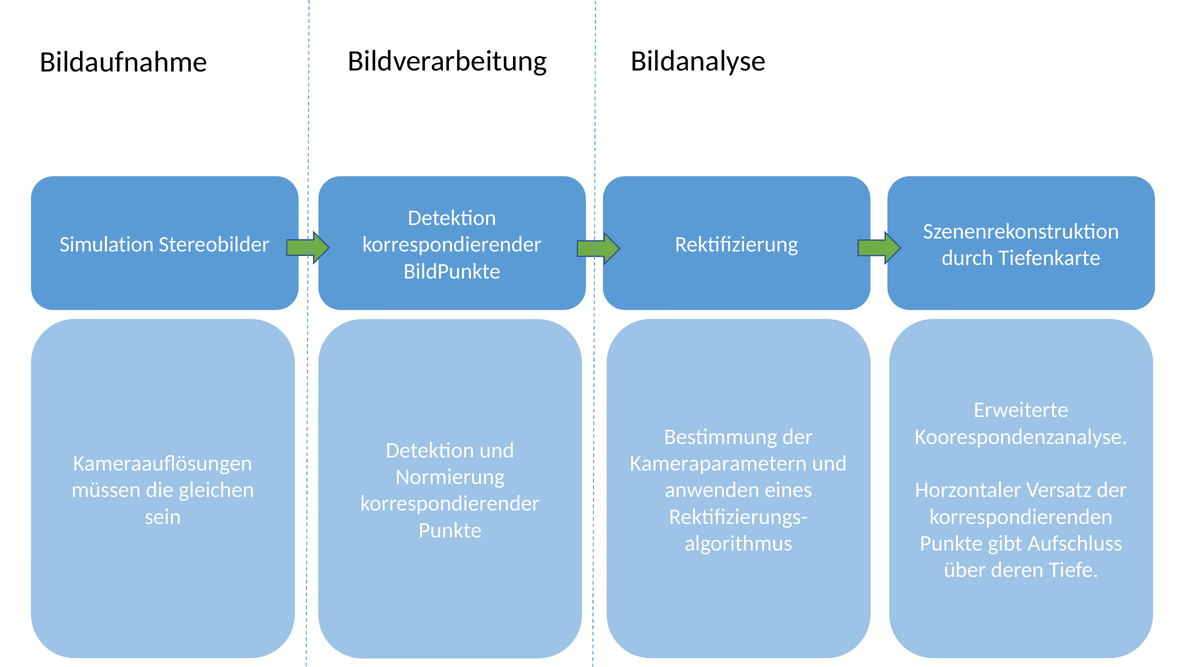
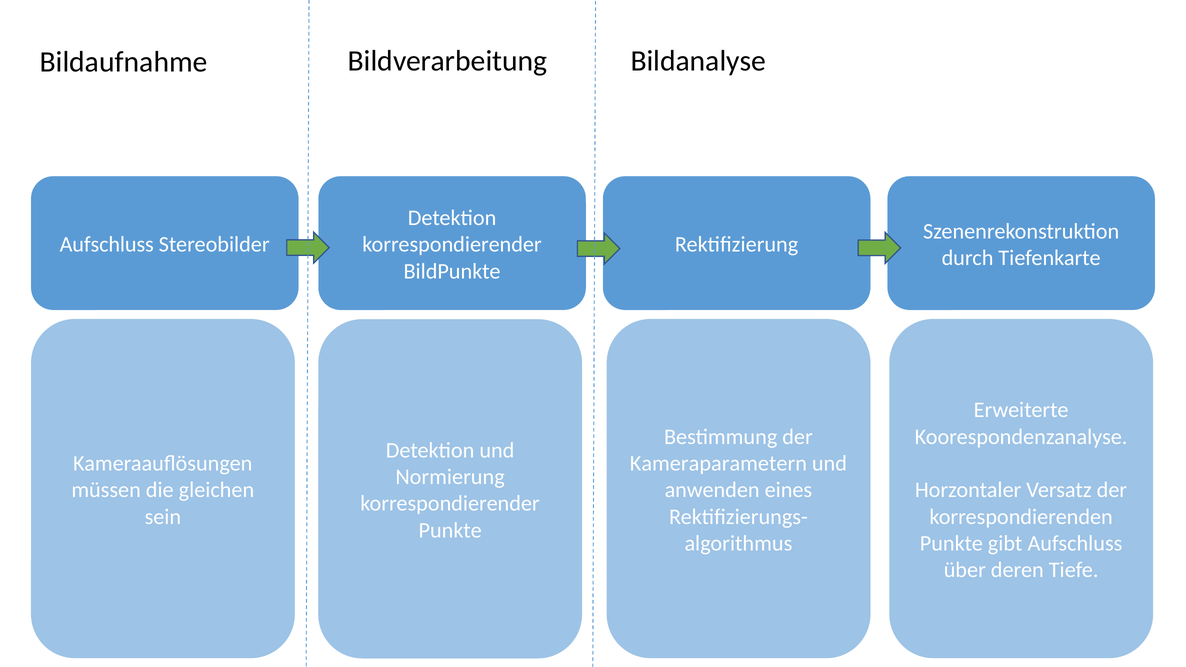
Simulation: Simulation -> Aufschluss (107, 245)
